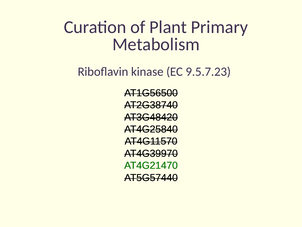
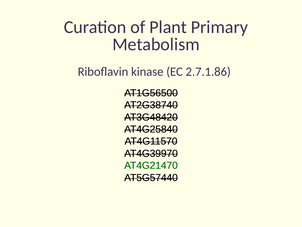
9.5.7.23: 9.5.7.23 -> 2.7.1.86 (208, 72)
